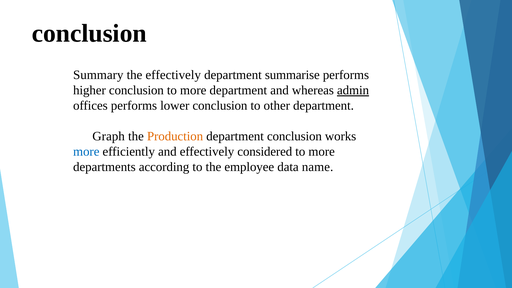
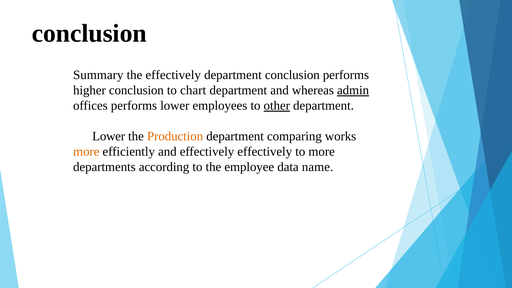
department summarise: summarise -> conclusion (292, 75)
more: more -> chart (193, 90)
lower conclusion: conclusion -> employees (220, 106)
other underline: none -> present (277, 106)
Graph: Graph -> Lower (109, 136)
department conclusion: conclusion -> comparing (294, 136)
more colour: blue -> orange (86, 152)
effectively considered: considered -> effectively (265, 152)
